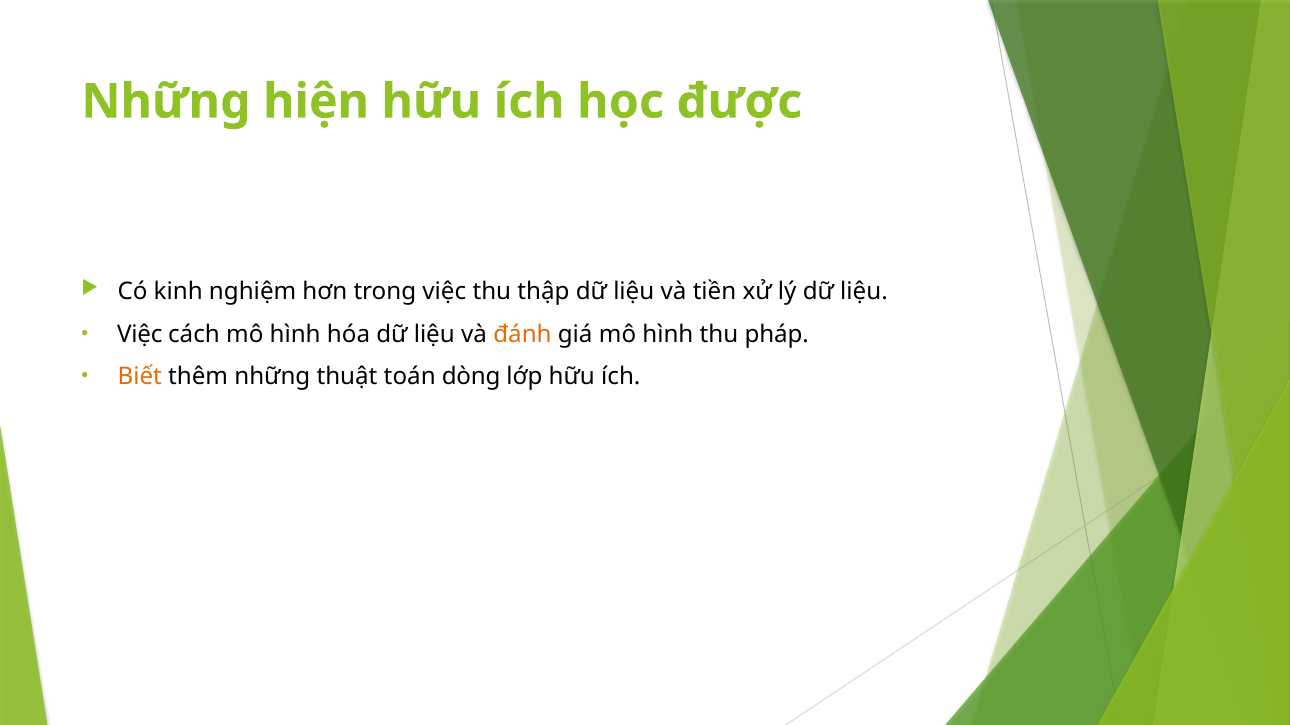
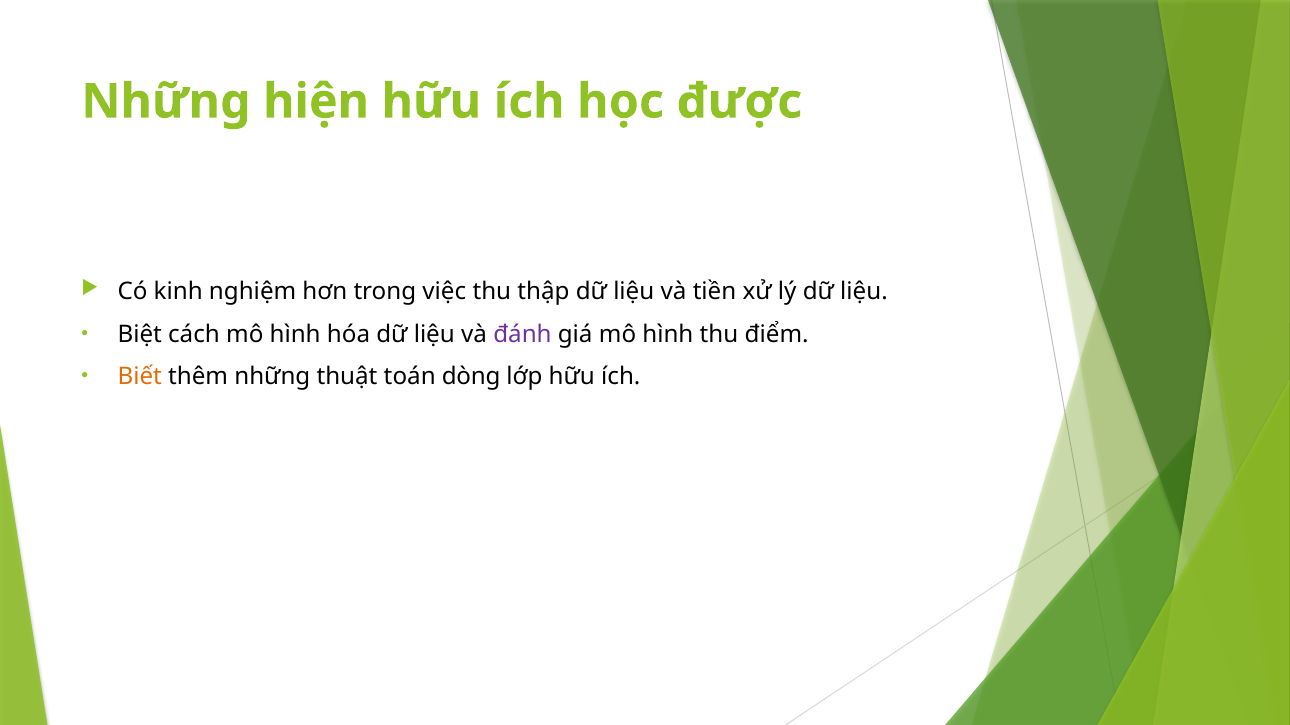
Việc: Việc -> Biệt (140, 335)
đánh colour: orange -> purple (522, 335)
pháp: pháp -> điểm (777, 335)
